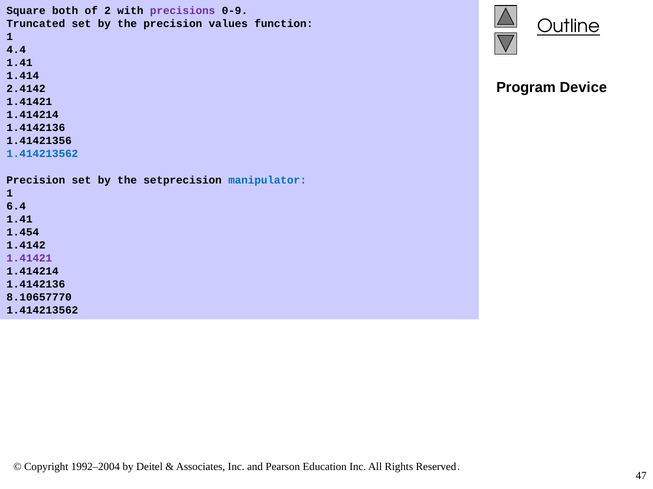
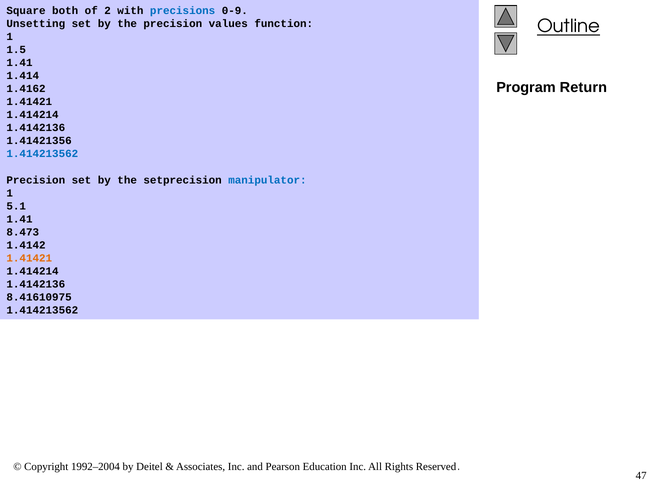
precisions colour: purple -> blue (183, 10)
Truncated: Truncated -> Unsetting (36, 24)
4.4: 4.4 -> 1.5 (16, 50)
Device: Device -> Return (583, 88)
2.4142: 2.4142 -> 1.4162 (26, 89)
6.4: 6.4 -> 5.1 (16, 206)
1.454: 1.454 -> 8.473 (23, 232)
1.41421 colour: purple -> orange (29, 259)
8.10657770: 8.10657770 -> 8.41610975 (39, 298)
